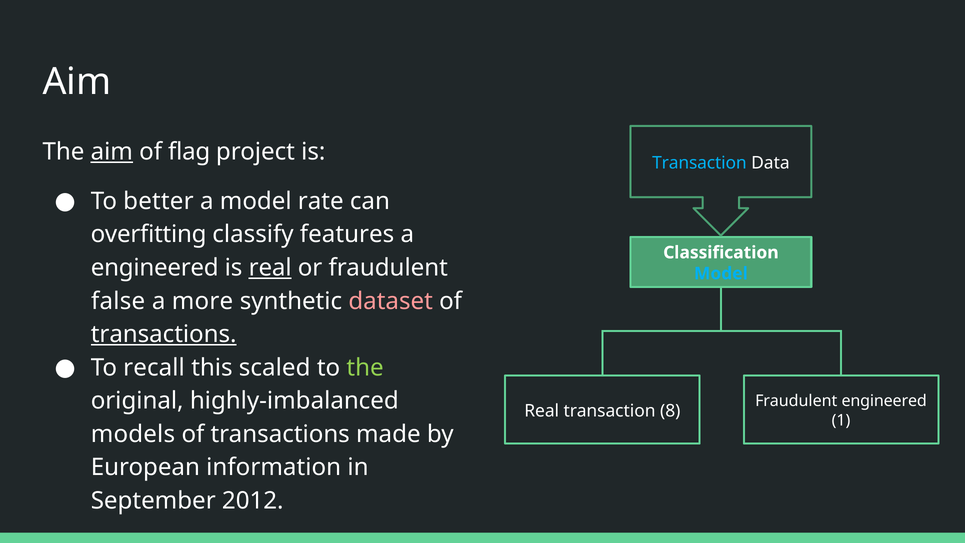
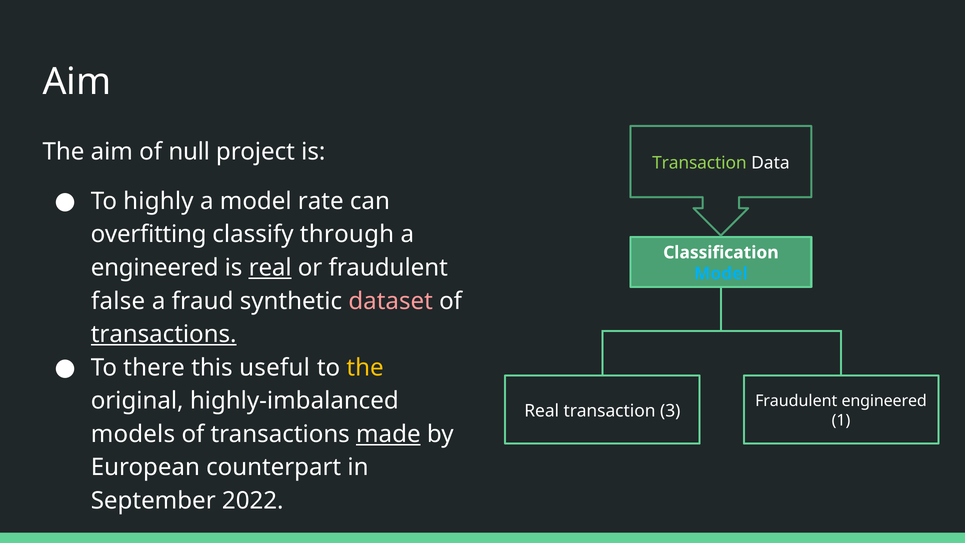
aim underline: present -> none (112, 152)
flag: flag -> null (189, 152)
Transaction colour: light blue -> light green (699, 163)
better: better -> highly (158, 201)
features: features -> through (347, 234)
more: more -> fraud (203, 301)
recall: recall -> there (154, 368)
scaled: scaled -> useful (275, 368)
the colour: light green -> yellow (365, 368)
8: 8 -> 3 (670, 411)
made underline: none -> present (388, 434)
information: information -> counterpart (274, 467)
2012: 2012 -> 2022 (253, 501)
